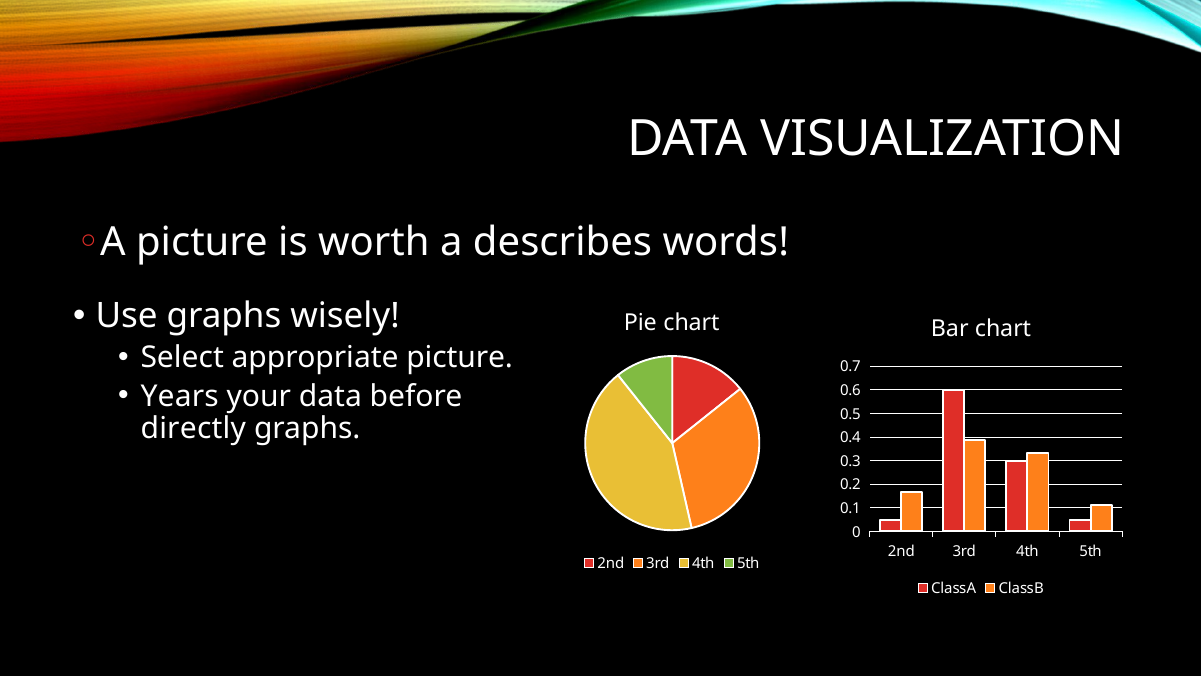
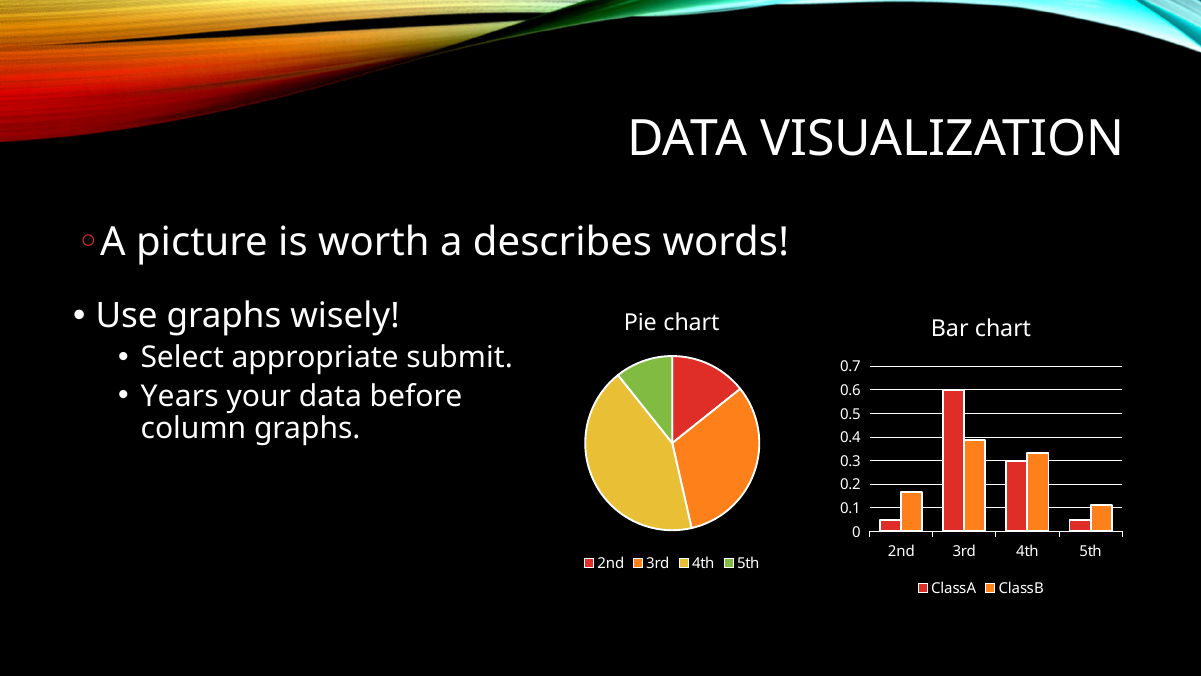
appropriate picture: picture -> submit (460, 357)
directly: directly -> column (193, 428)
